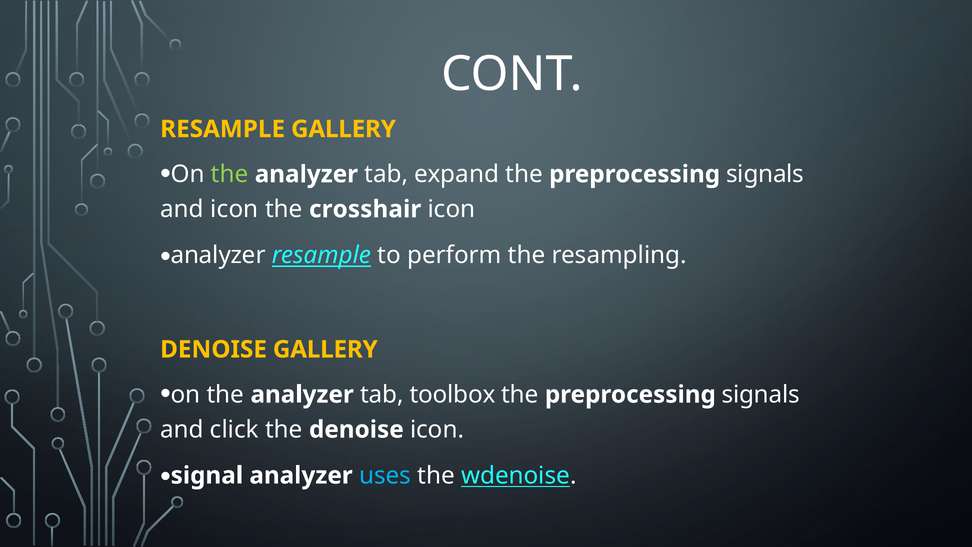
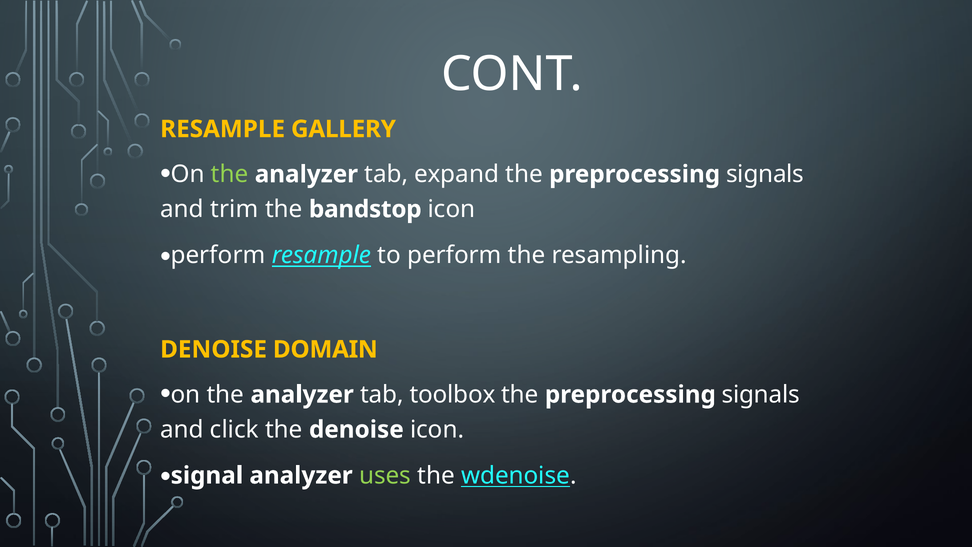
and icon: icon -> trim (234, 209)
crosshair: crosshair -> bandstop (365, 209)
analyzer: analyzer -> perform (218, 255)
DENOISE GALLERY: GALLERY -> DOMAIN (325, 349)
uses colour: light blue -> light green (385, 475)
